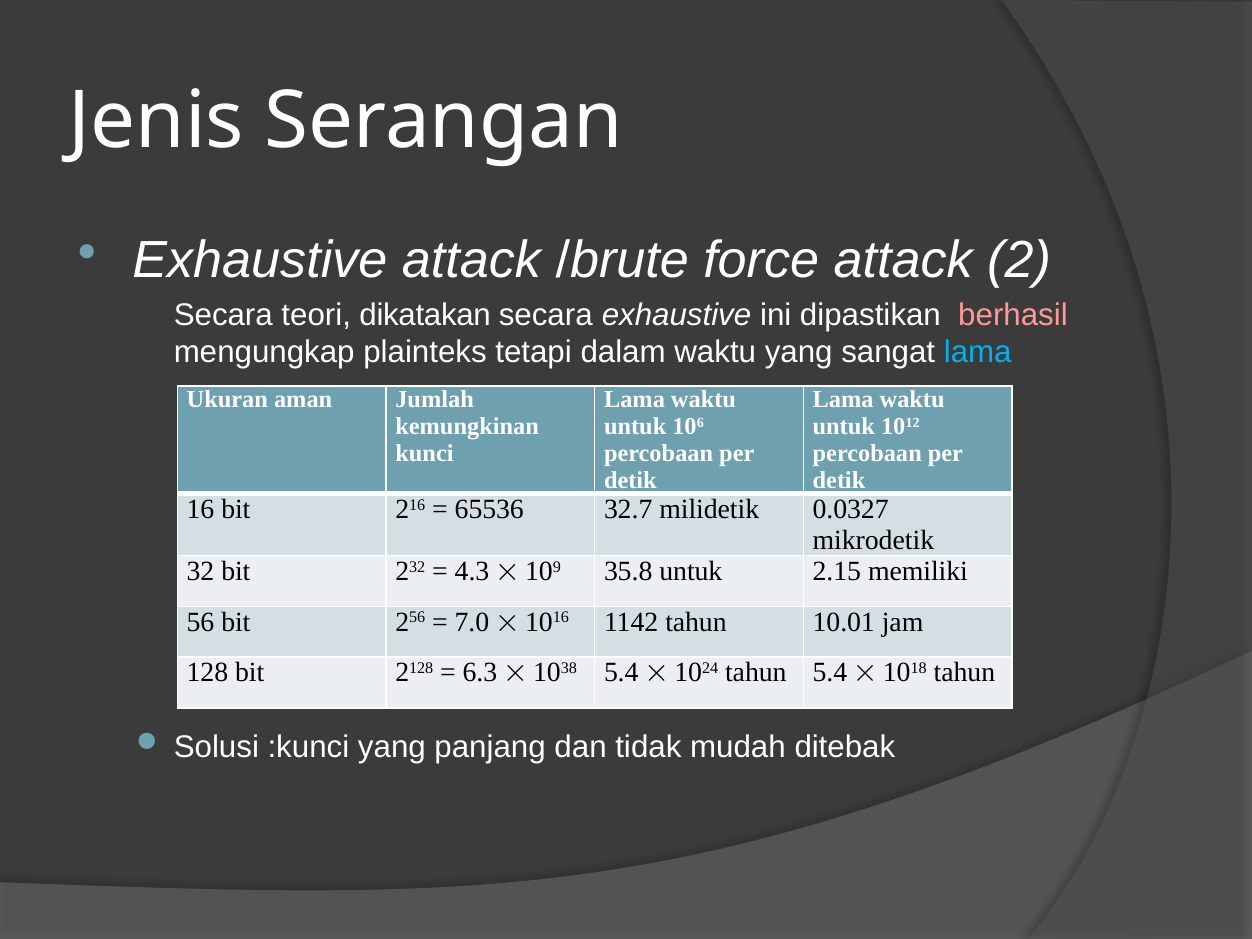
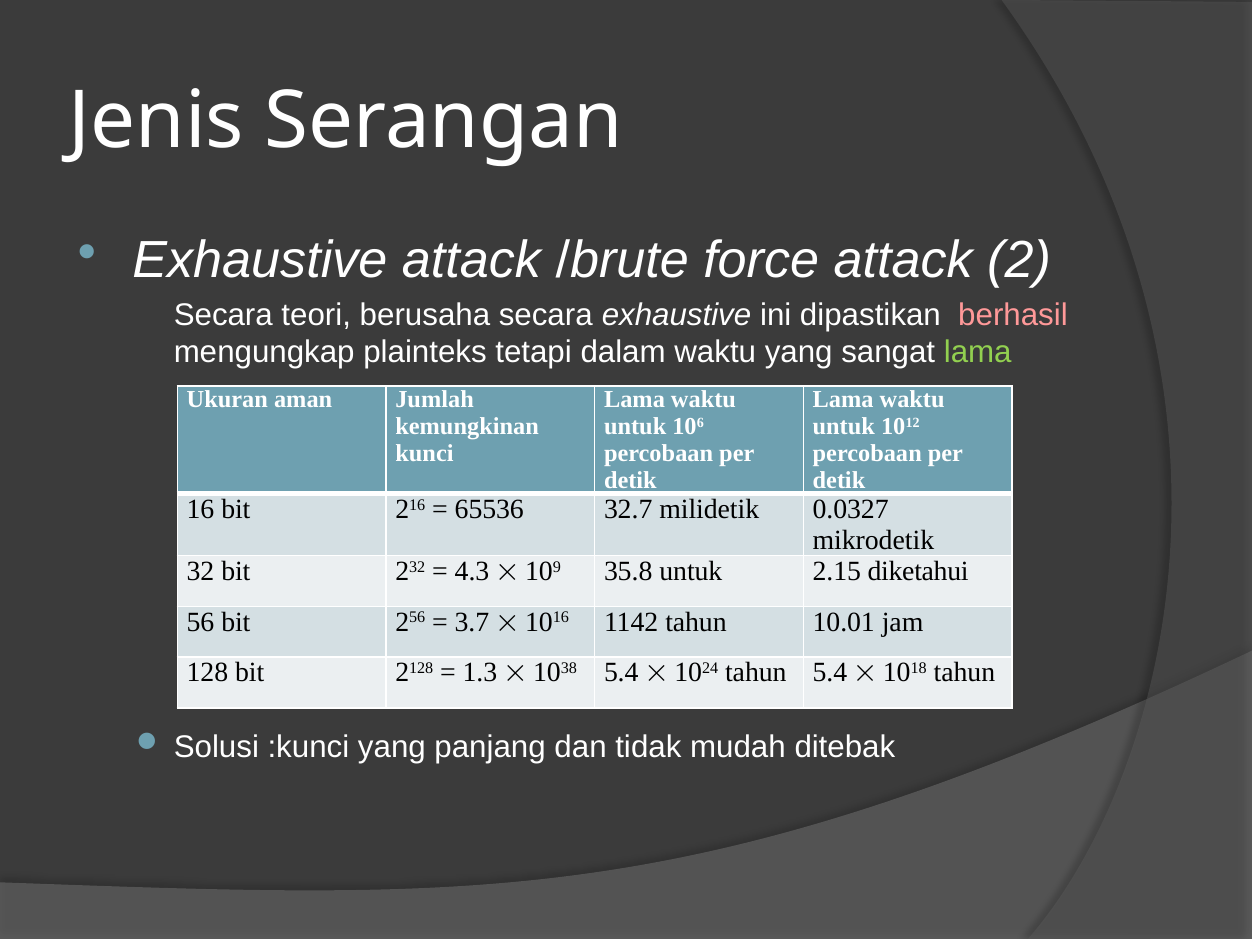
dikatakan: dikatakan -> berusaha (425, 315)
lama colour: light blue -> light green (978, 353)
memiliki: memiliki -> diketahui (918, 571)
7.0: 7.0 -> 3.7 (472, 622)
6.3: 6.3 -> 1.3 (480, 673)
